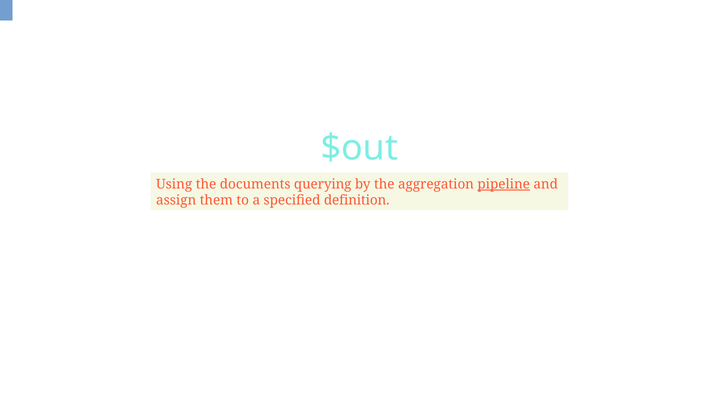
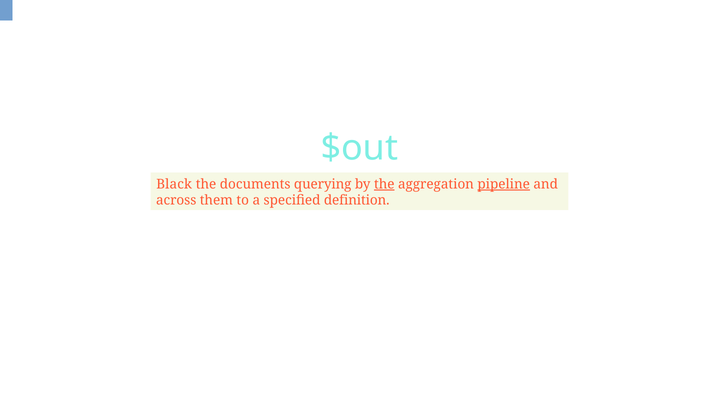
Using: Using -> Black (174, 184)
the underline: none -> present (384, 184)
assign: assign -> across (176, 201)
